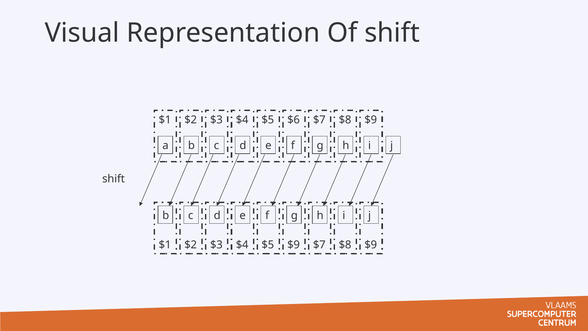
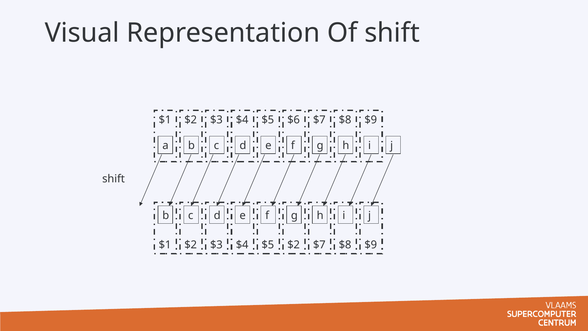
$4 $9: $9 -> $2 (294, 245)
